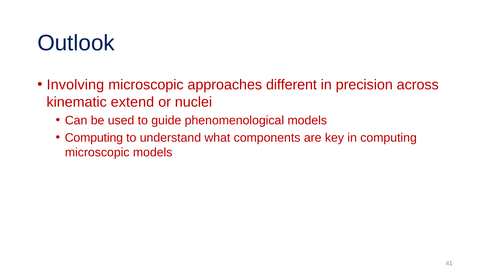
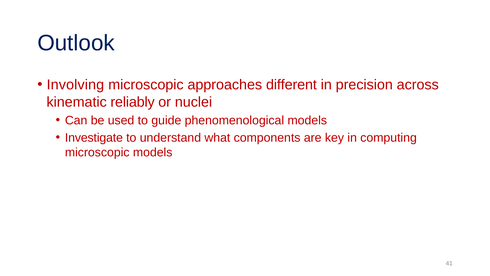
extend: extend -> reliably (133, 102)
Computing: Computing -> Investigate (94, 138)
